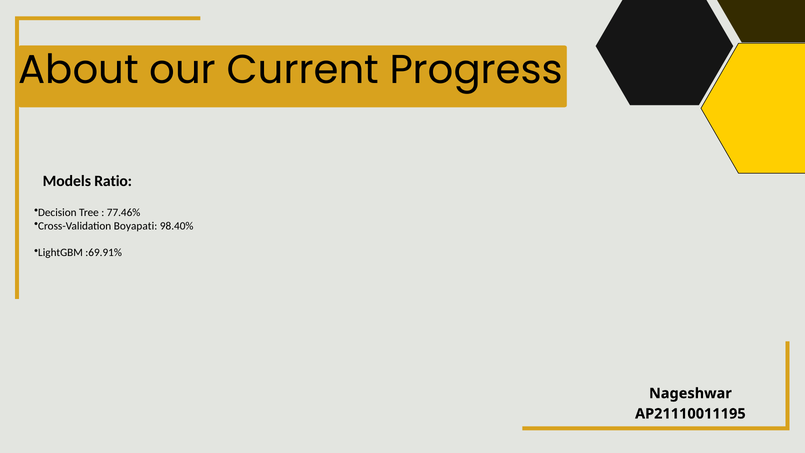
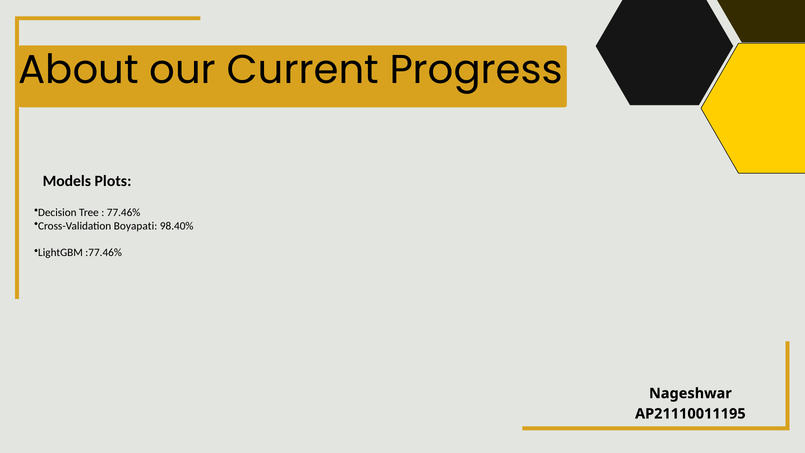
Ratio: Ratio -> Plots (113, 181)
:69.91%: :69.91% -> :77.46% (104, 253)
